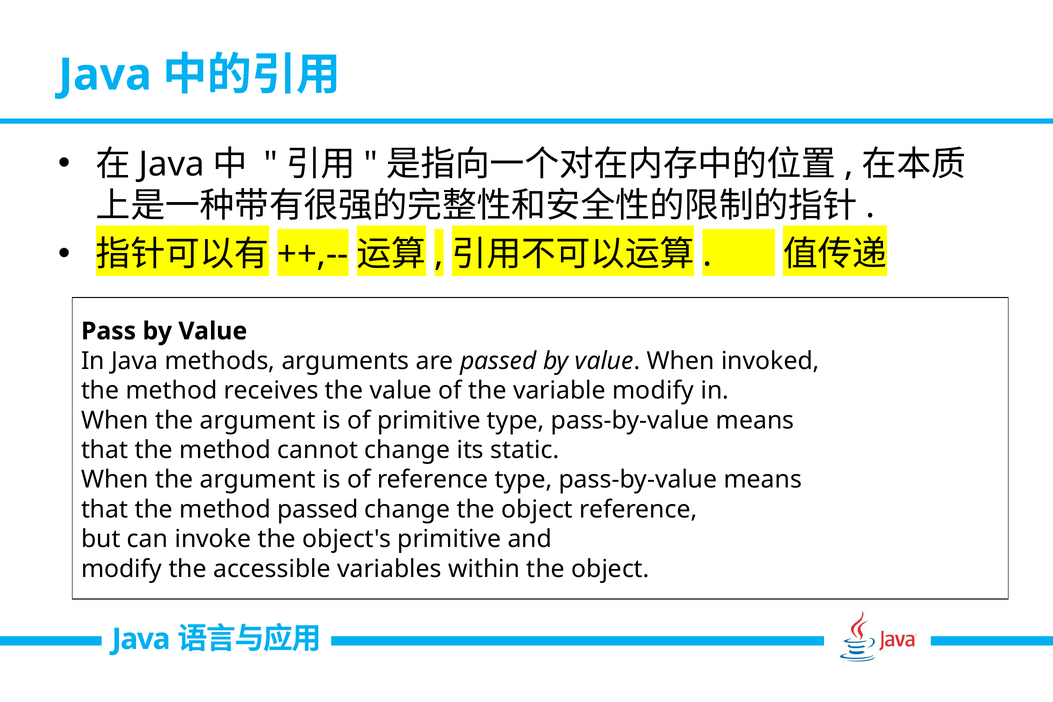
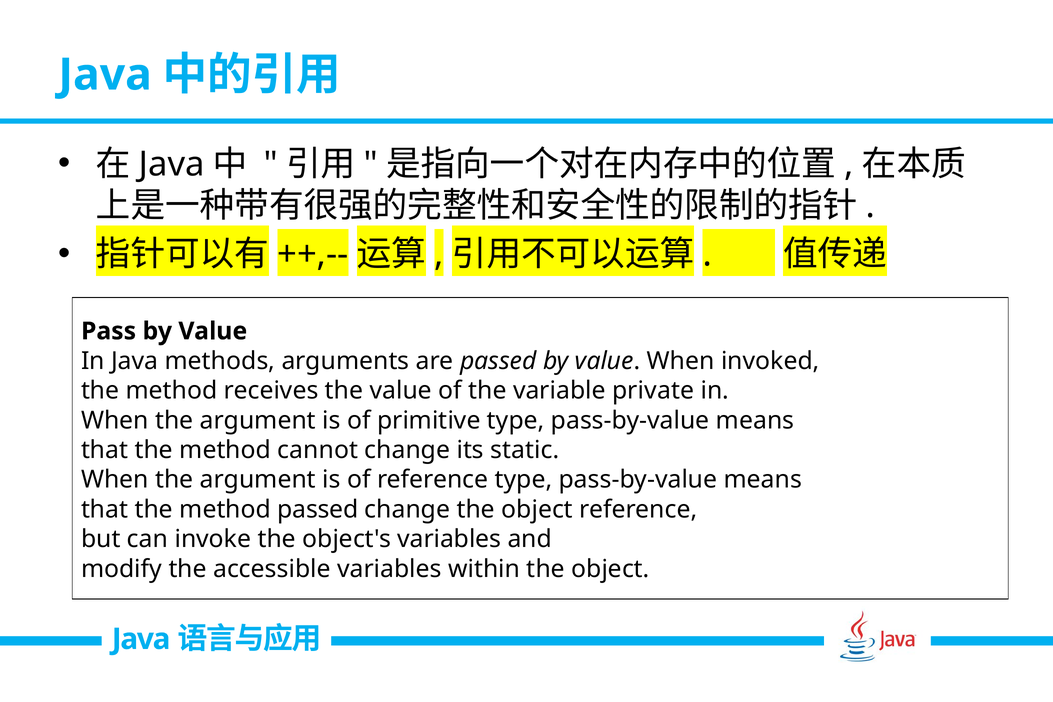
variable modify: modify -> private (653, 391)
object's primitive: primitive -> variables (449, 539)
